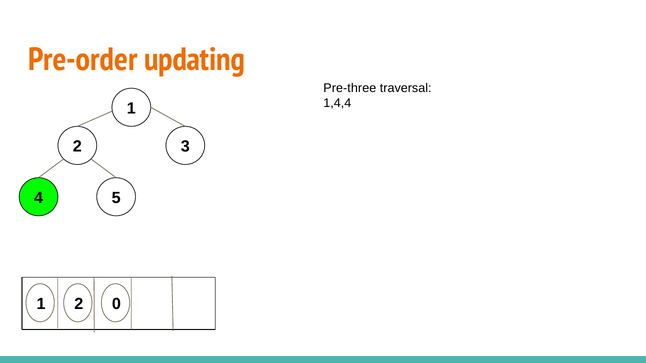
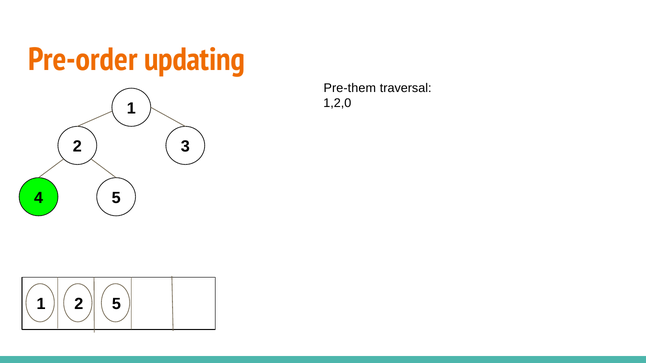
Pre-three: Pre-three -> Pre-them (350, 88)
1,4,4: 1,4,4 -> 1,2,0 (337, 103)
2 0: 0 -> 5 (116, 304)
